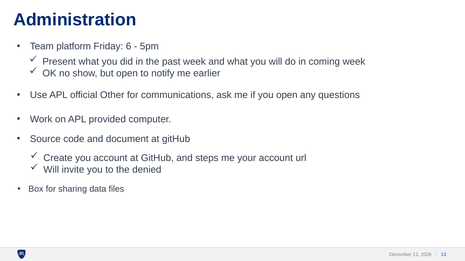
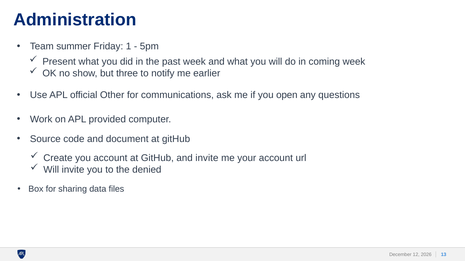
platform: platform -> summer (74, 47)
6: 6 -> 1 (129, 47)
but open: open -> three (127, 73)
and steps: steps -> invite (207, 158)
